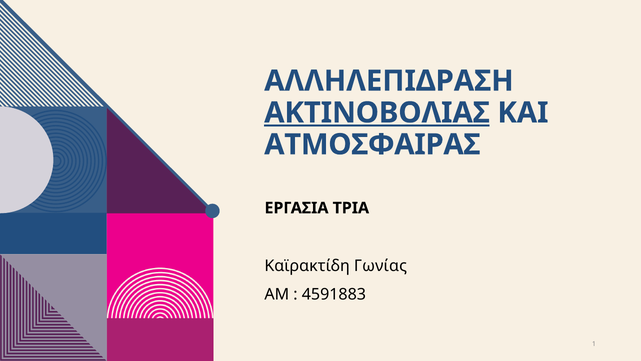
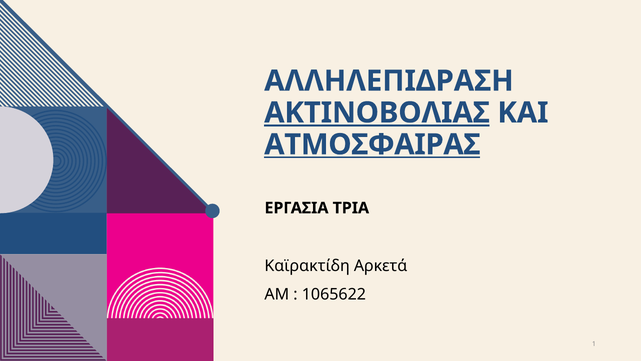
ΑΤΜΟΣΦΑΙΡΑΣ underline: none -> present (372, 144)
Γωνίας: Γωνίας -> Αρκετά (381, 265)
4591883: 4591883 -> 1065622 (334, 294)
